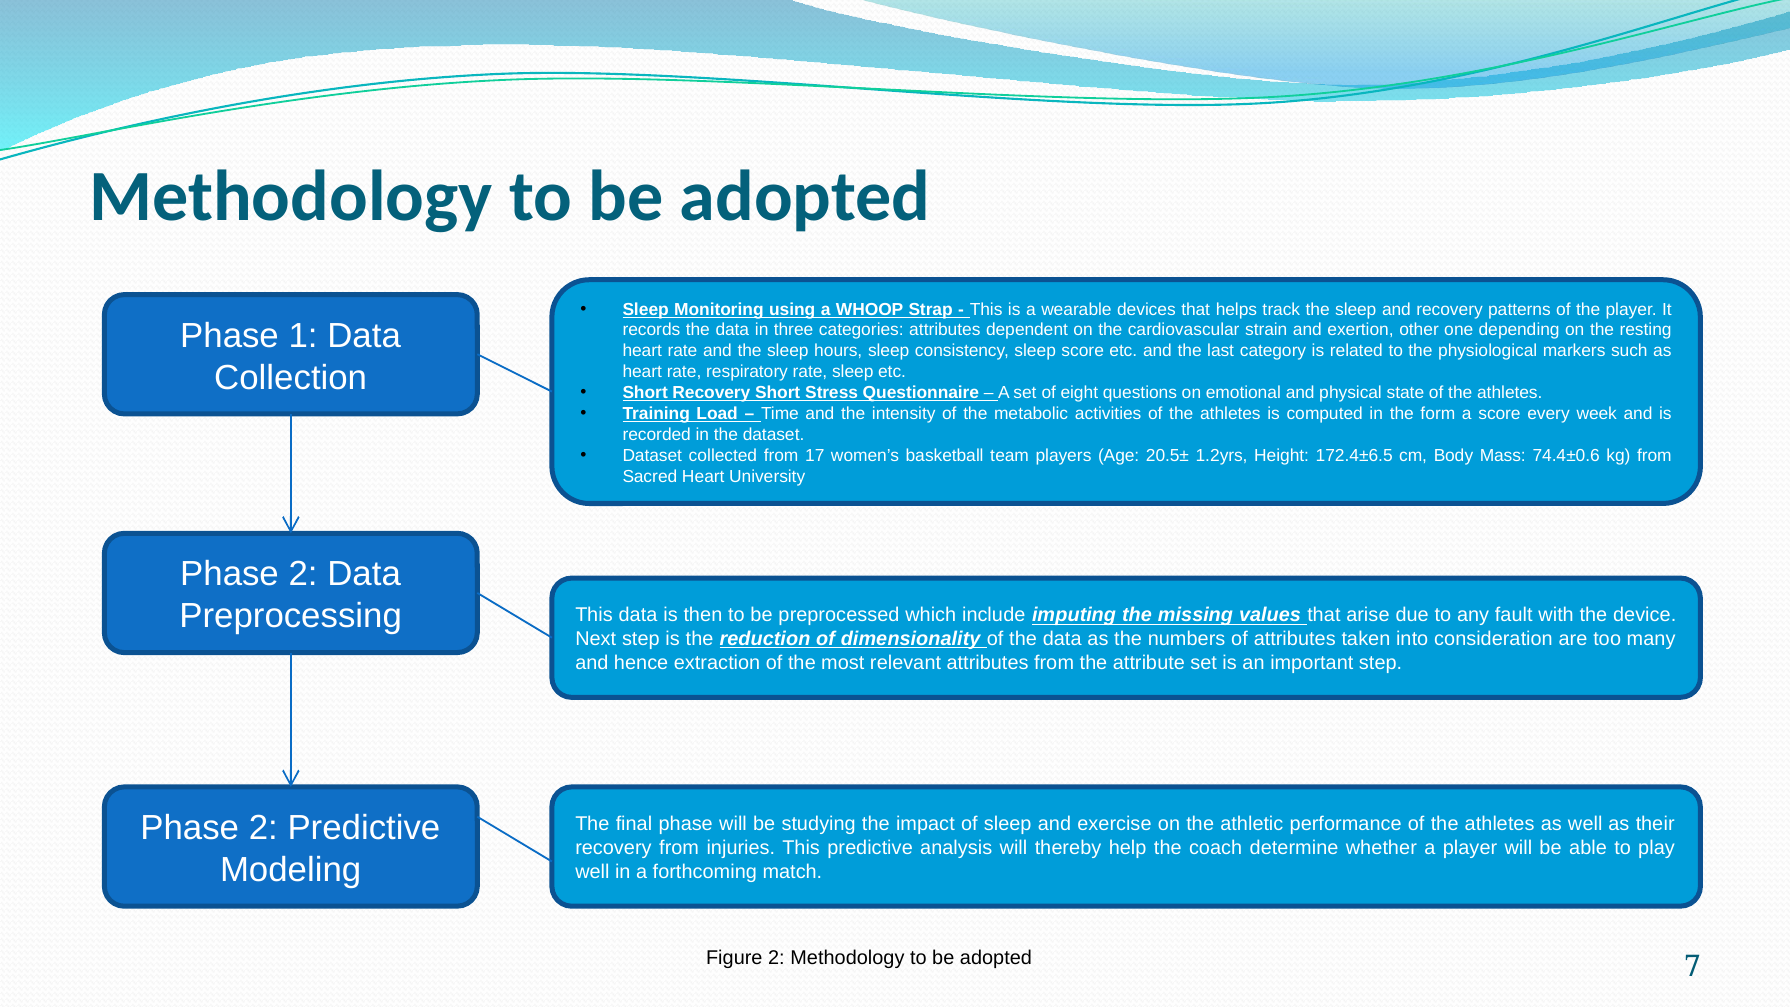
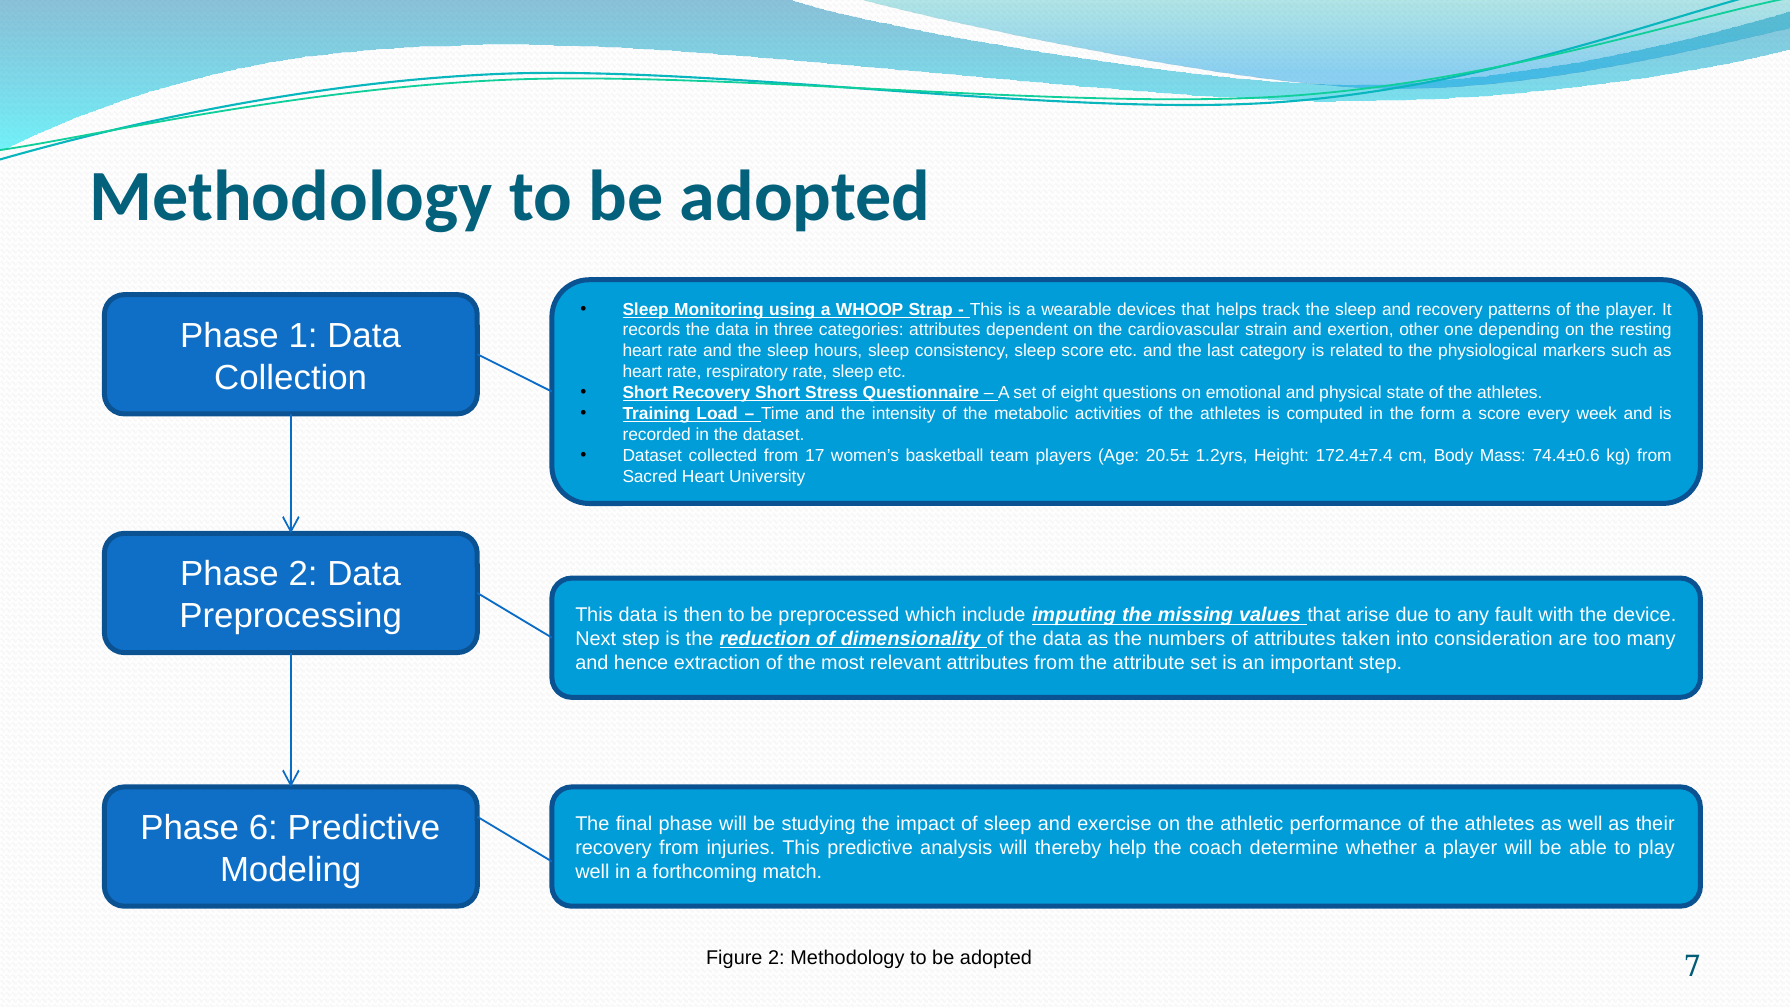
172.4±6.5: 172.4±6.5 -> 172.4±7.4 (1354, 455)
2: 2 -> 6 (263, 828)
